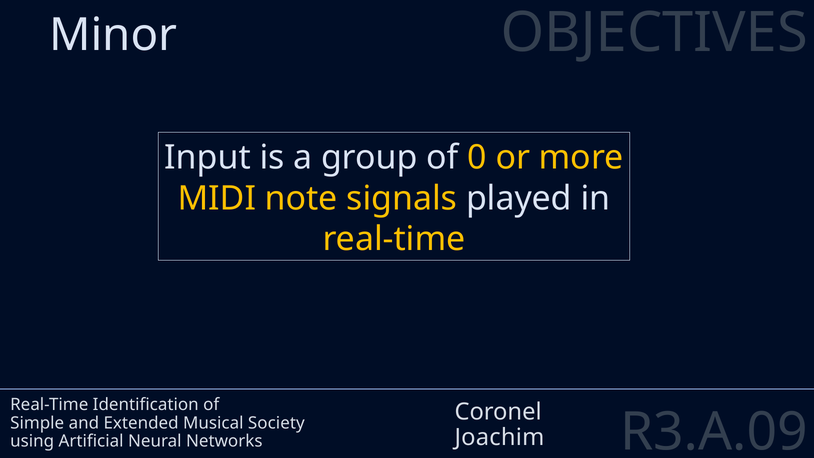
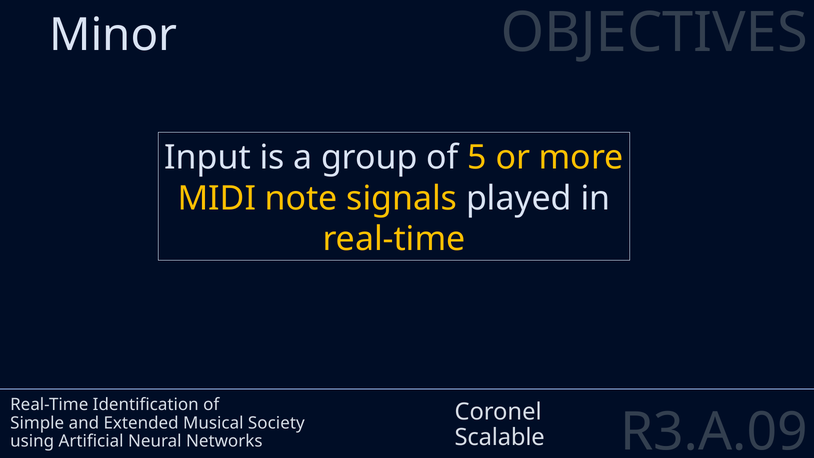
0: 0 -> 5 (477, 158)
Joachim: Joachim -> Scalable (500, 437)
